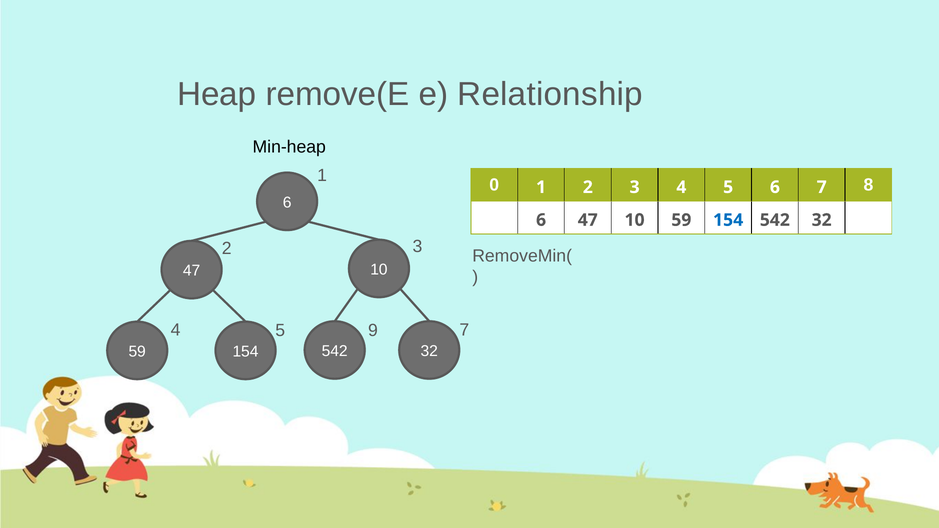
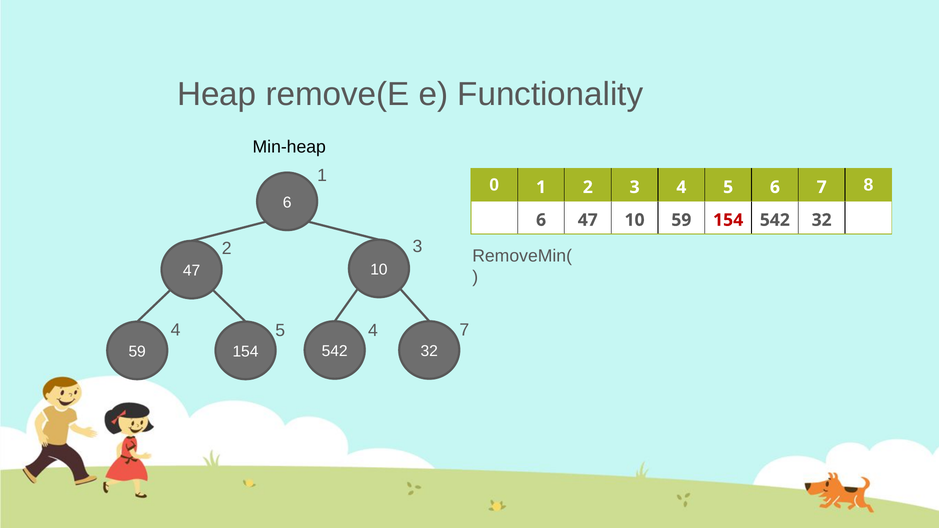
Relationship: Relationship -> Functionality (550, 94)
154 colour: blue -> red (728, 220)
5 9: 9 -> 4 (373, 331)
